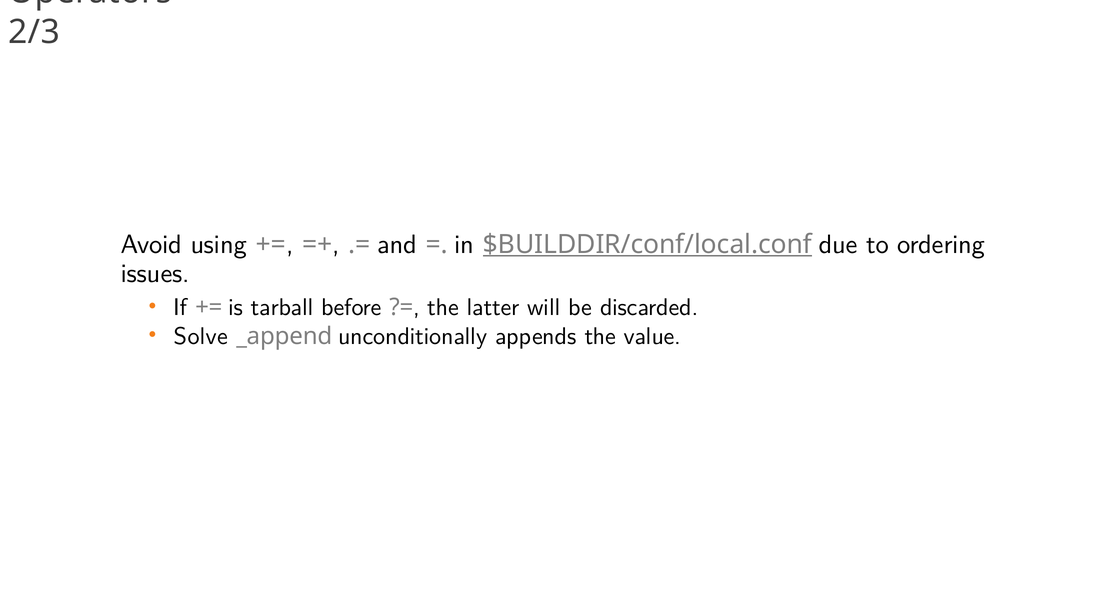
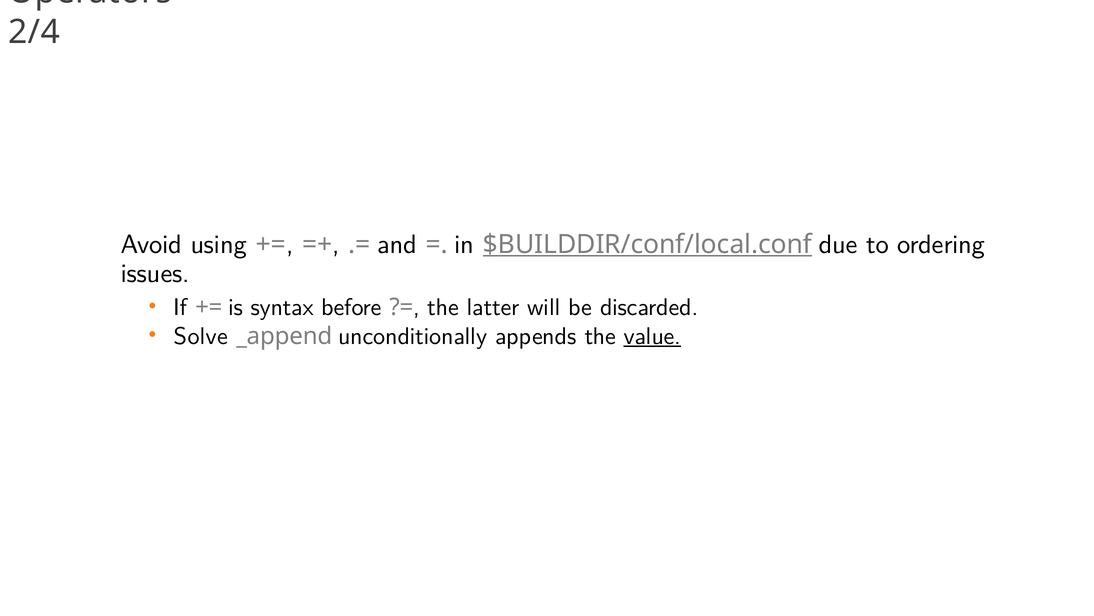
2/3: 2/3 -> 2/4 (34, 32)
tarball: tarball -> syntax (282, 307)
value underline: none -> present (652, 336)
